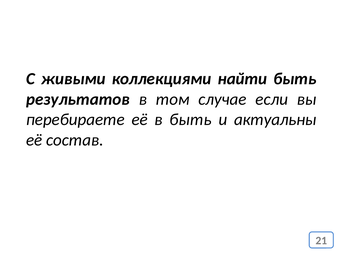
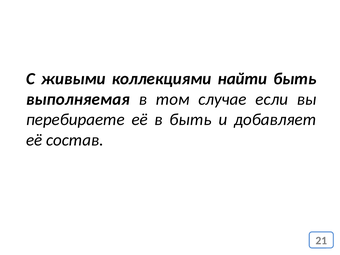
результатов: результатов -> выполняемая (78, 99)
актуальны: актуальны -> добавляет (275, 120)
